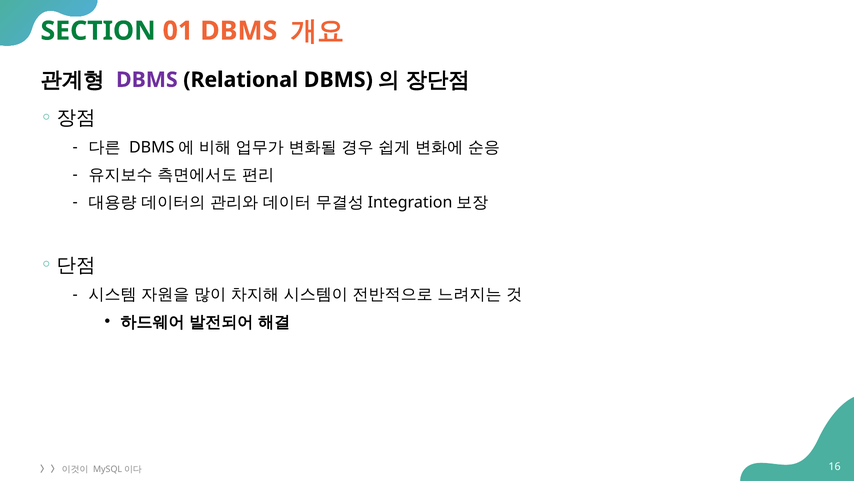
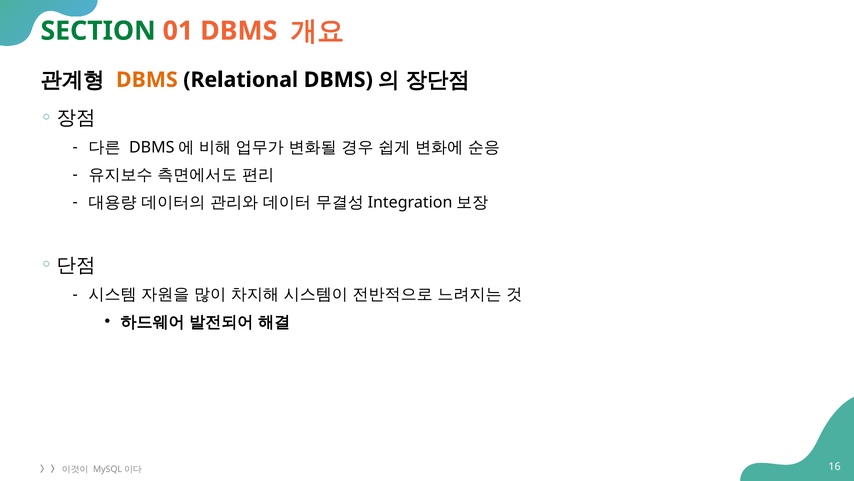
DBMS colour: purple -> orange (147, 80)
